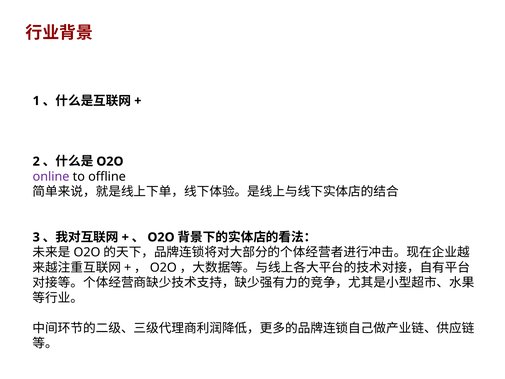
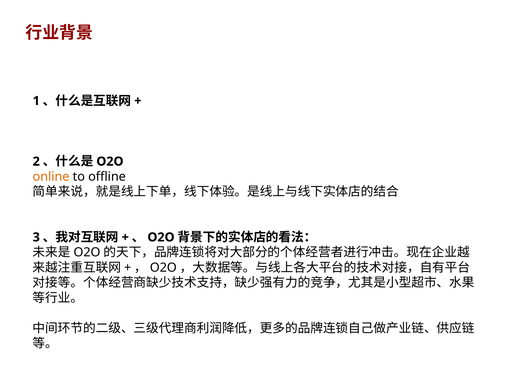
online colour: purple -> orange (51, 177)
